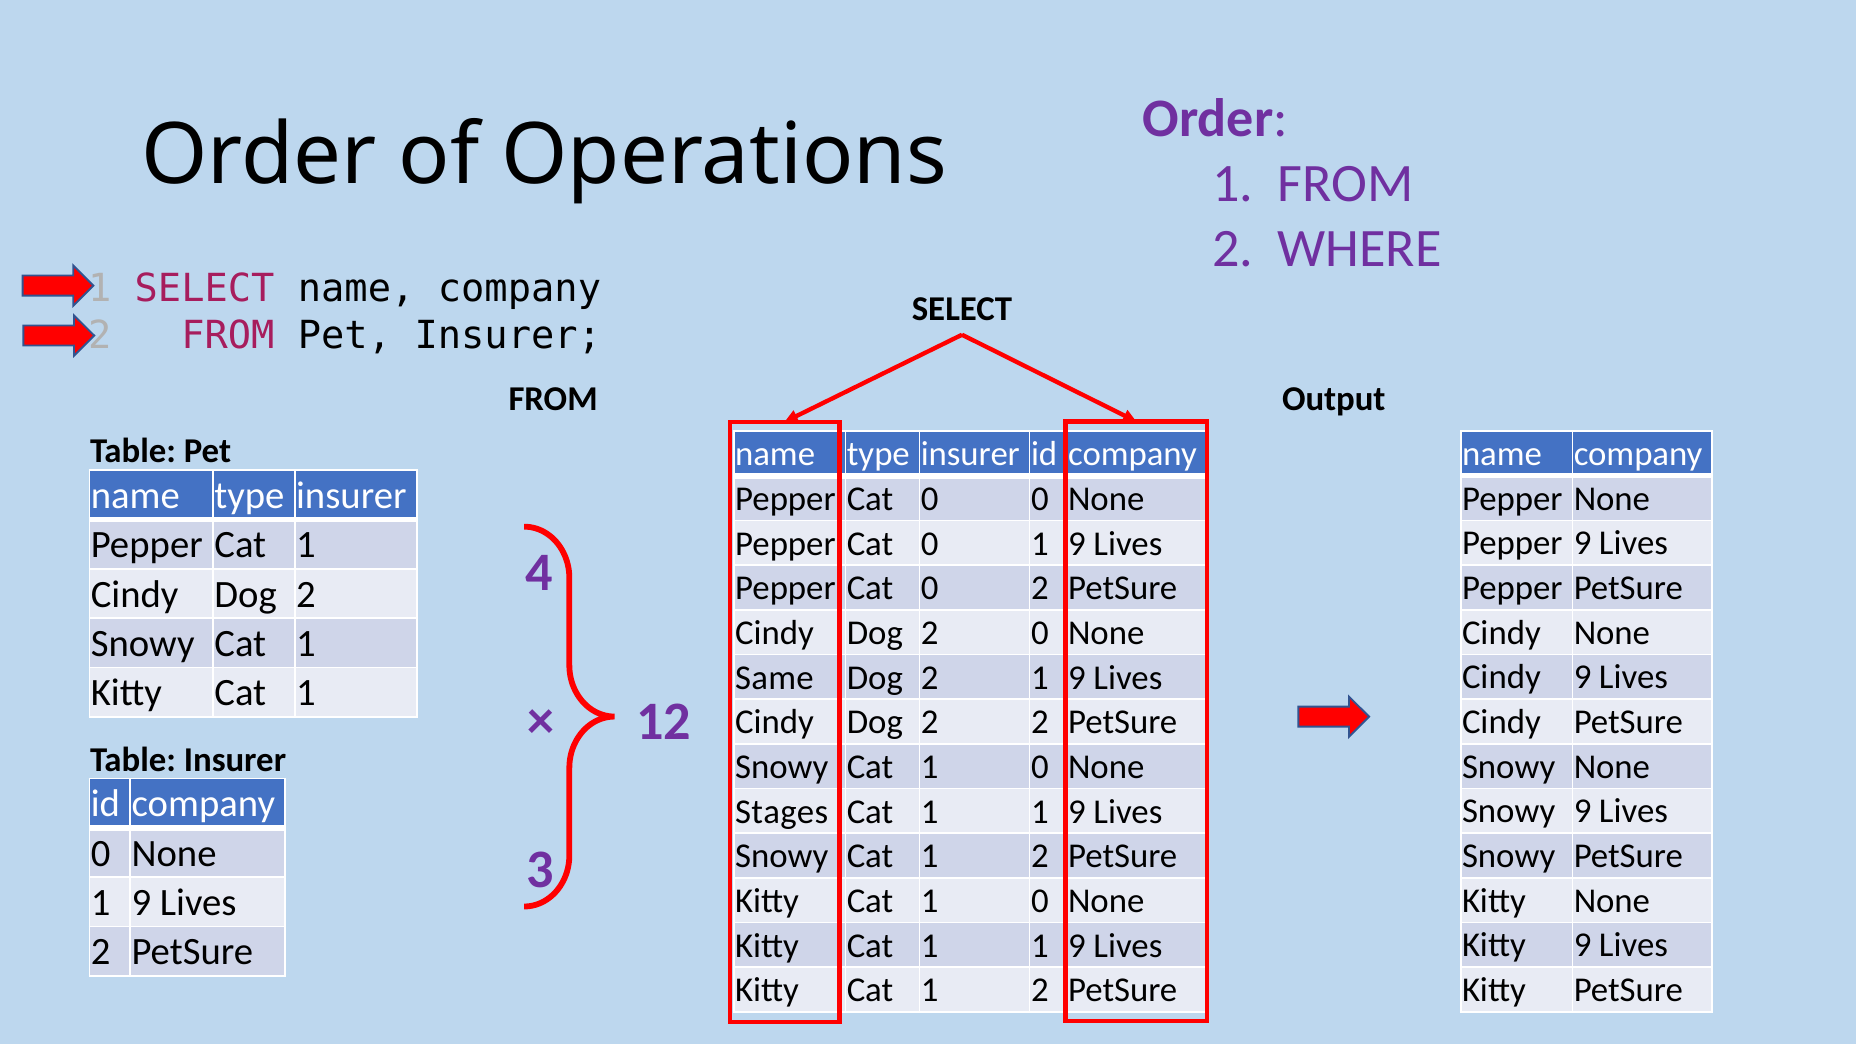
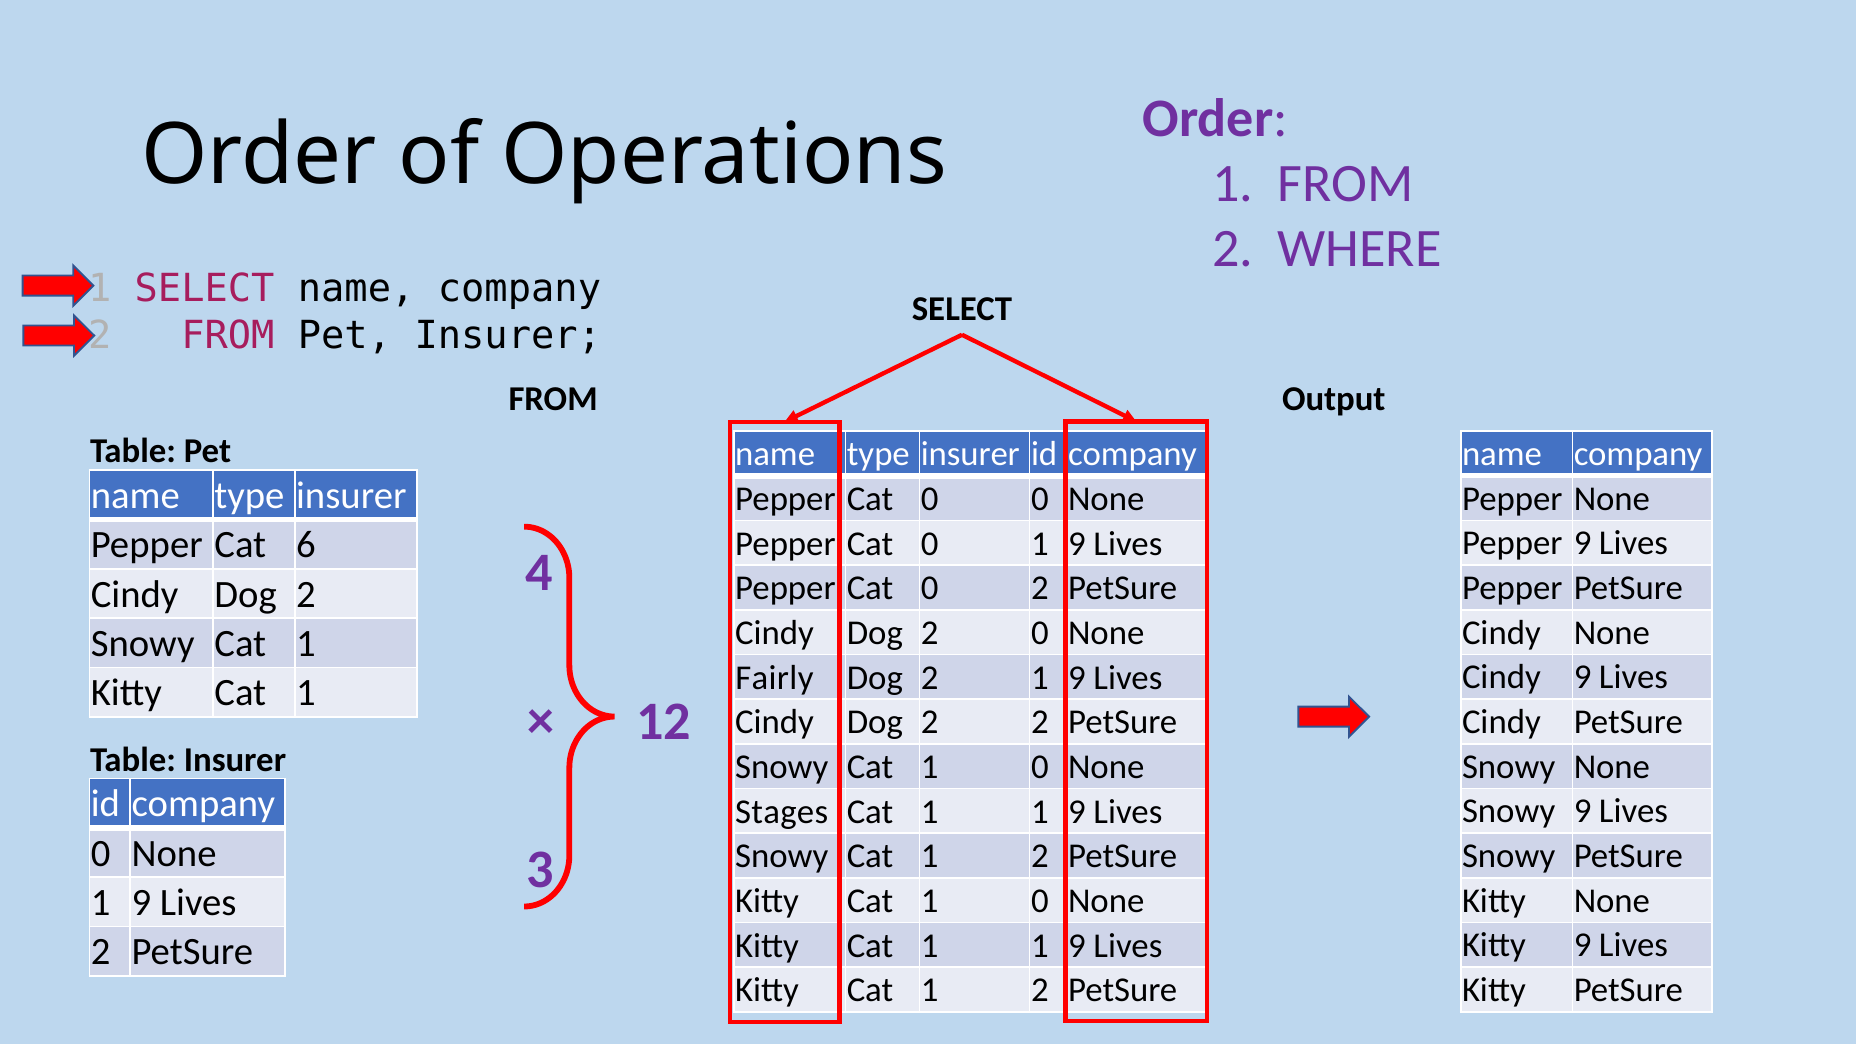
Pepper Cat 1: 1 -> 6 (306, 545)
Same: Same -> Fairly (774, 678)
